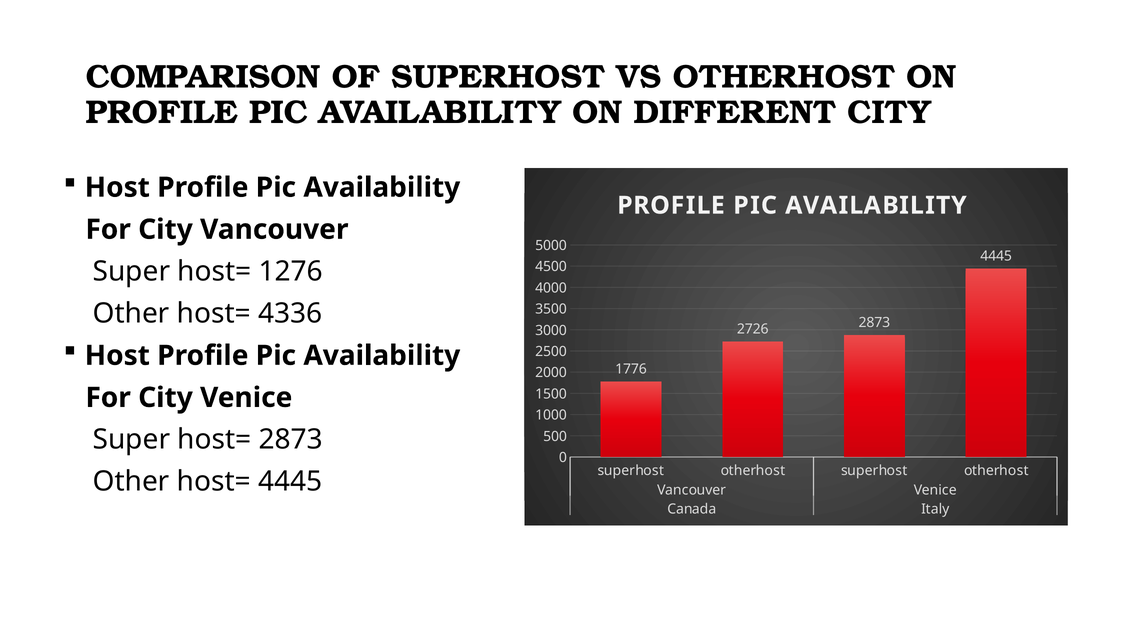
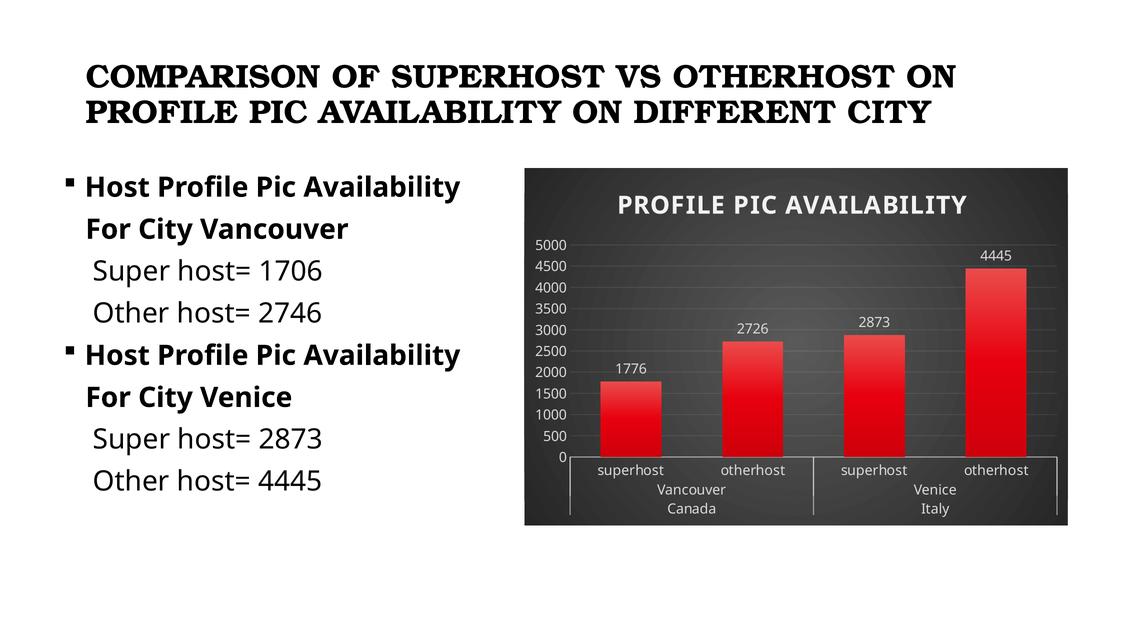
1276: 1276 -> 1706 (291, 271)
4336: 4336 -> 2746 (290, 313)
